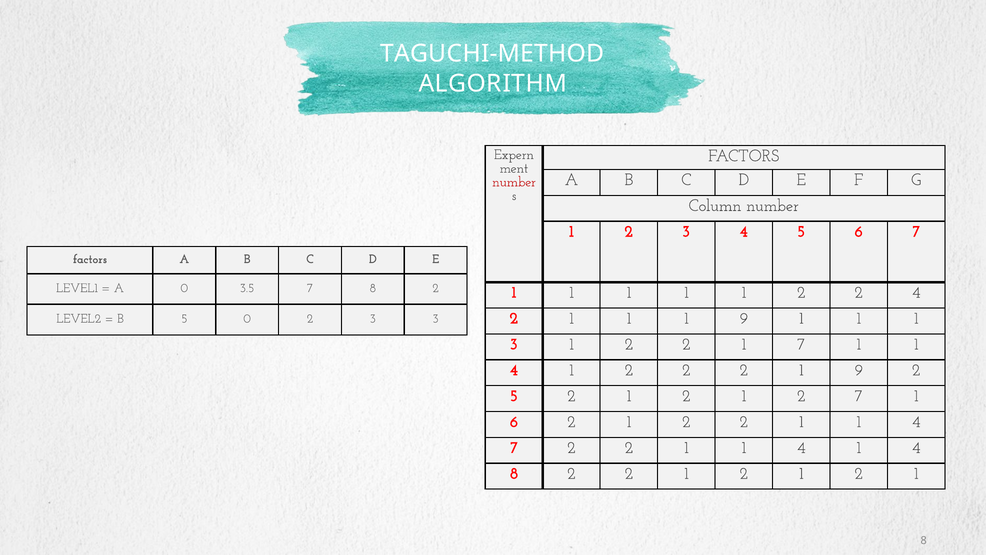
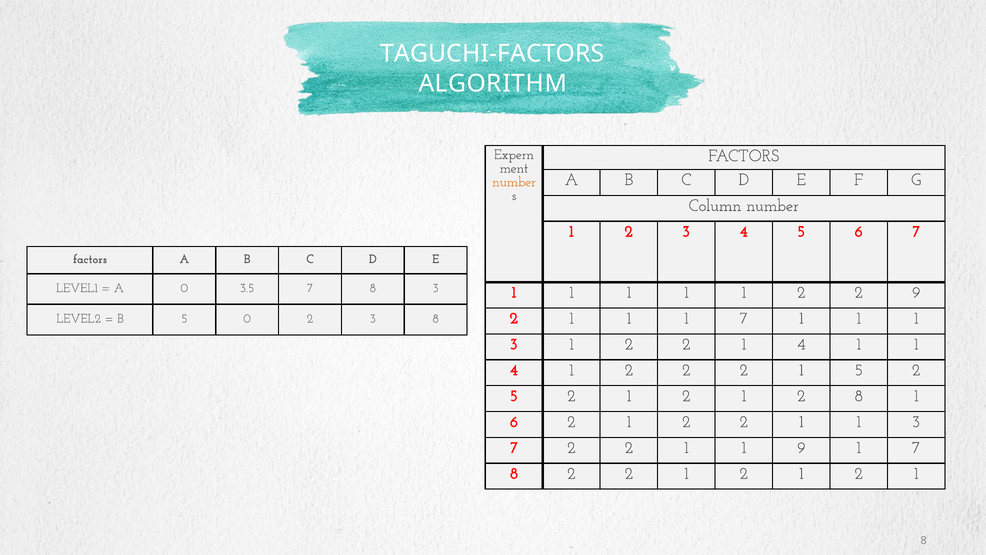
TAGUCHI-METHOD: TAGUCHI-METHOD -> TAGUCHI-FACTORS (492, 54)
number colour: red -> orange (514, 182)
7 8 2: 2 -> 3 (436, 288)
2 4: 4 -> 9 (916, 292)
1 1 9: 9 -> 7 (744, 318)
3 3: 3 -> 8 (436, 318)
2 1 7: 7 -> 4 (801, 344)
2 1 9: 9 -> 5 (859, 370)
2 7: 7 -> 8 (859, 396)
4: 4 -> 3 (916, 421)
4: 4 -> 9 (801, 447)
4: 4 -> 7 (916, 447)
